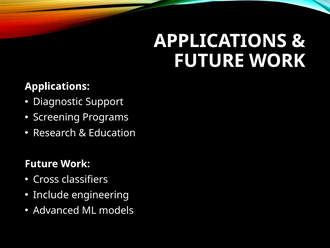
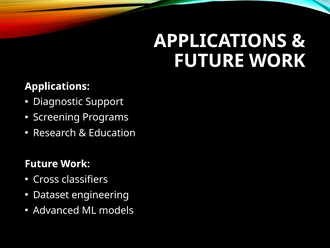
Include: Include -> Dataset (51, 195)
